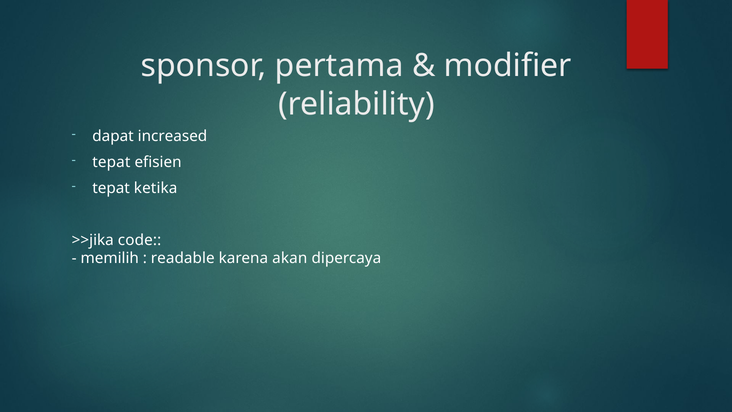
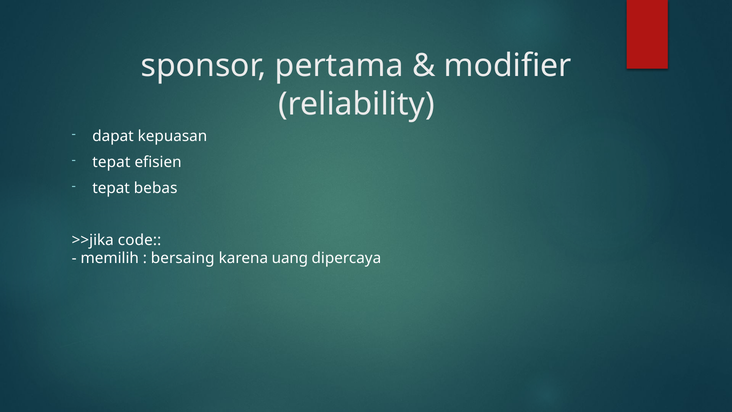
increased: increased -> kepuasan (172, 136)
ketika: ketika -> bebas (156, 188)
readable: readable -> bersaing (183, 258)
akan: akan -> uang (290, 258)
